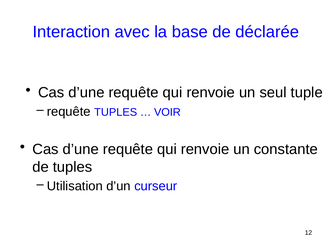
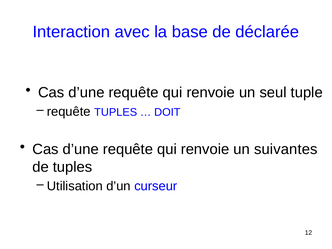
VOIR: VOIR -> DOIT (167, 112)
constante: constante -> suivantes (286, 149)
